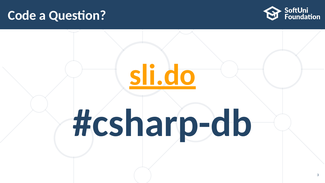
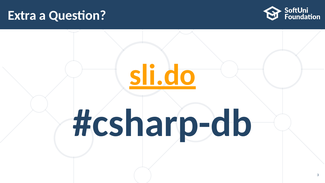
Code: Code -> Extra (22, 15)
